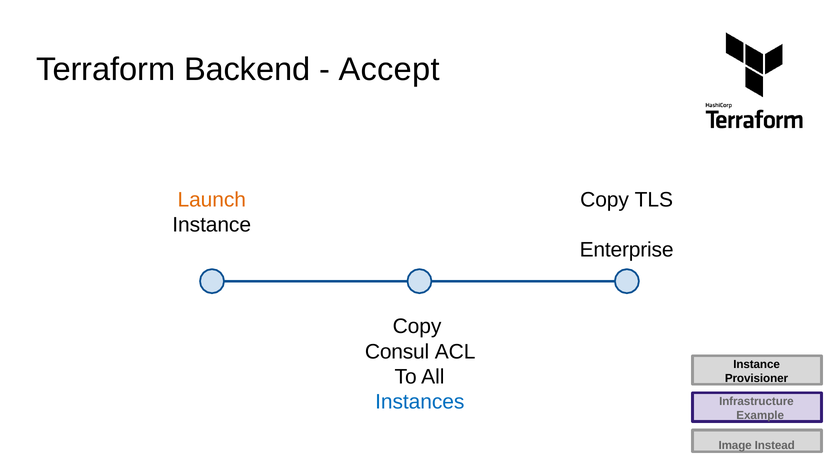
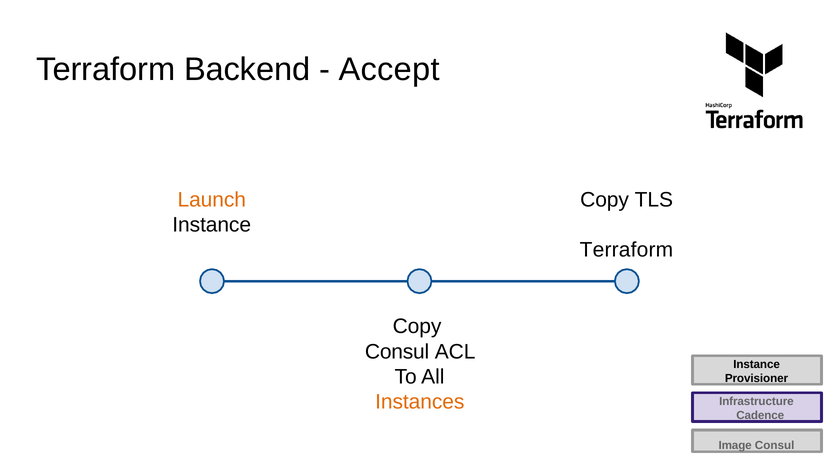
Enterprise: Enterprise -> Terraform (626, 250)
Instances colour: blue -> orange (420, 402)
Example: Example -> Cadence (760, 415)
Image Instead: Instead -> Consul (775, 445)
